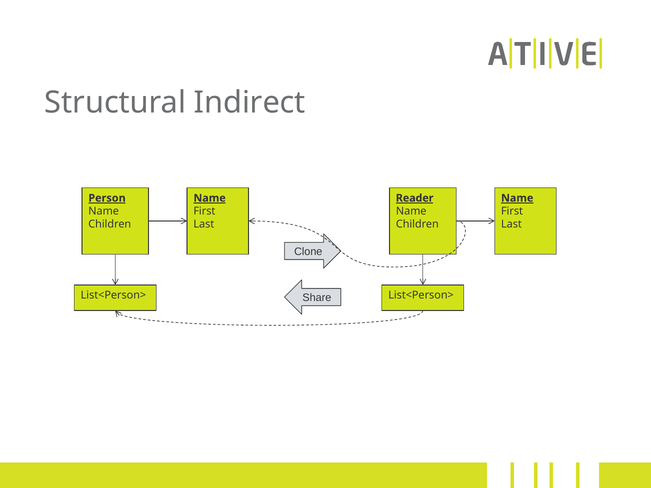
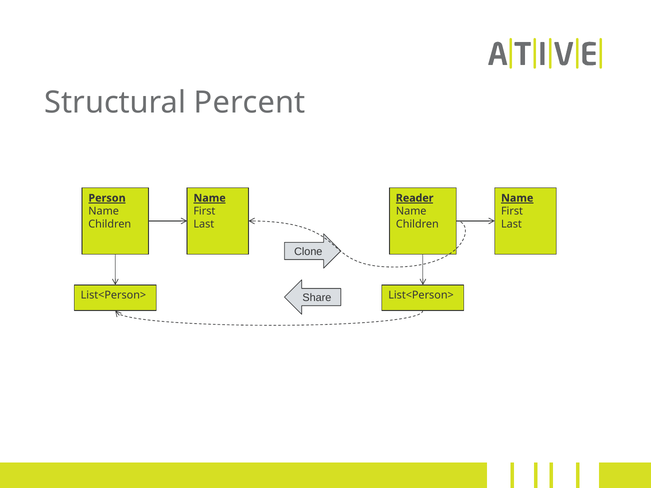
Indirect: Indirect -> Percent (250, 102)
